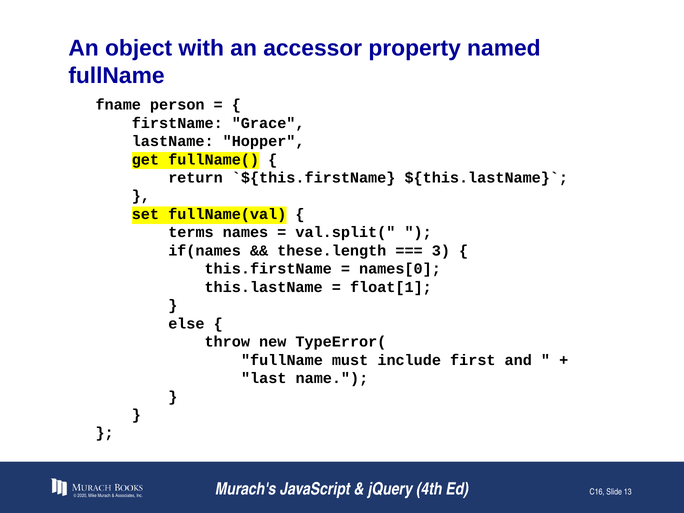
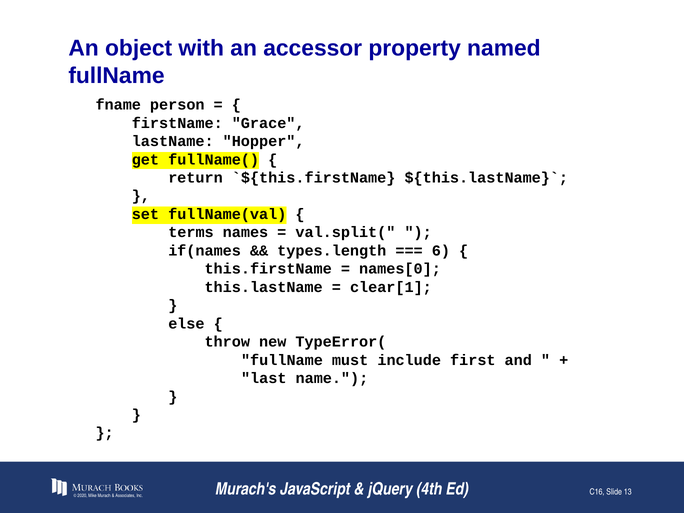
these.length: these.length -> types.length (332, 251)
3: 3 -> 6 (441, 251)
float[1: float[1 -> clear[1 (391, 287)
